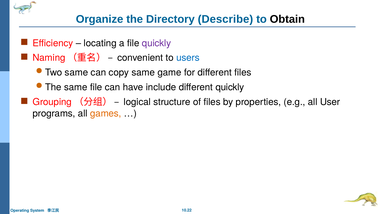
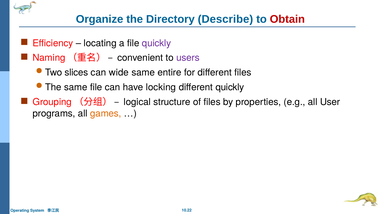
Obtain colour: black -> red (287, 19)
users colour: blue -> purple (188, 58)
Two same: same -> slices (76, 73)
copy: copy -> wide (119, 73)
game: game -> entire (169, 73)
include: include -> locking (161, 87)
